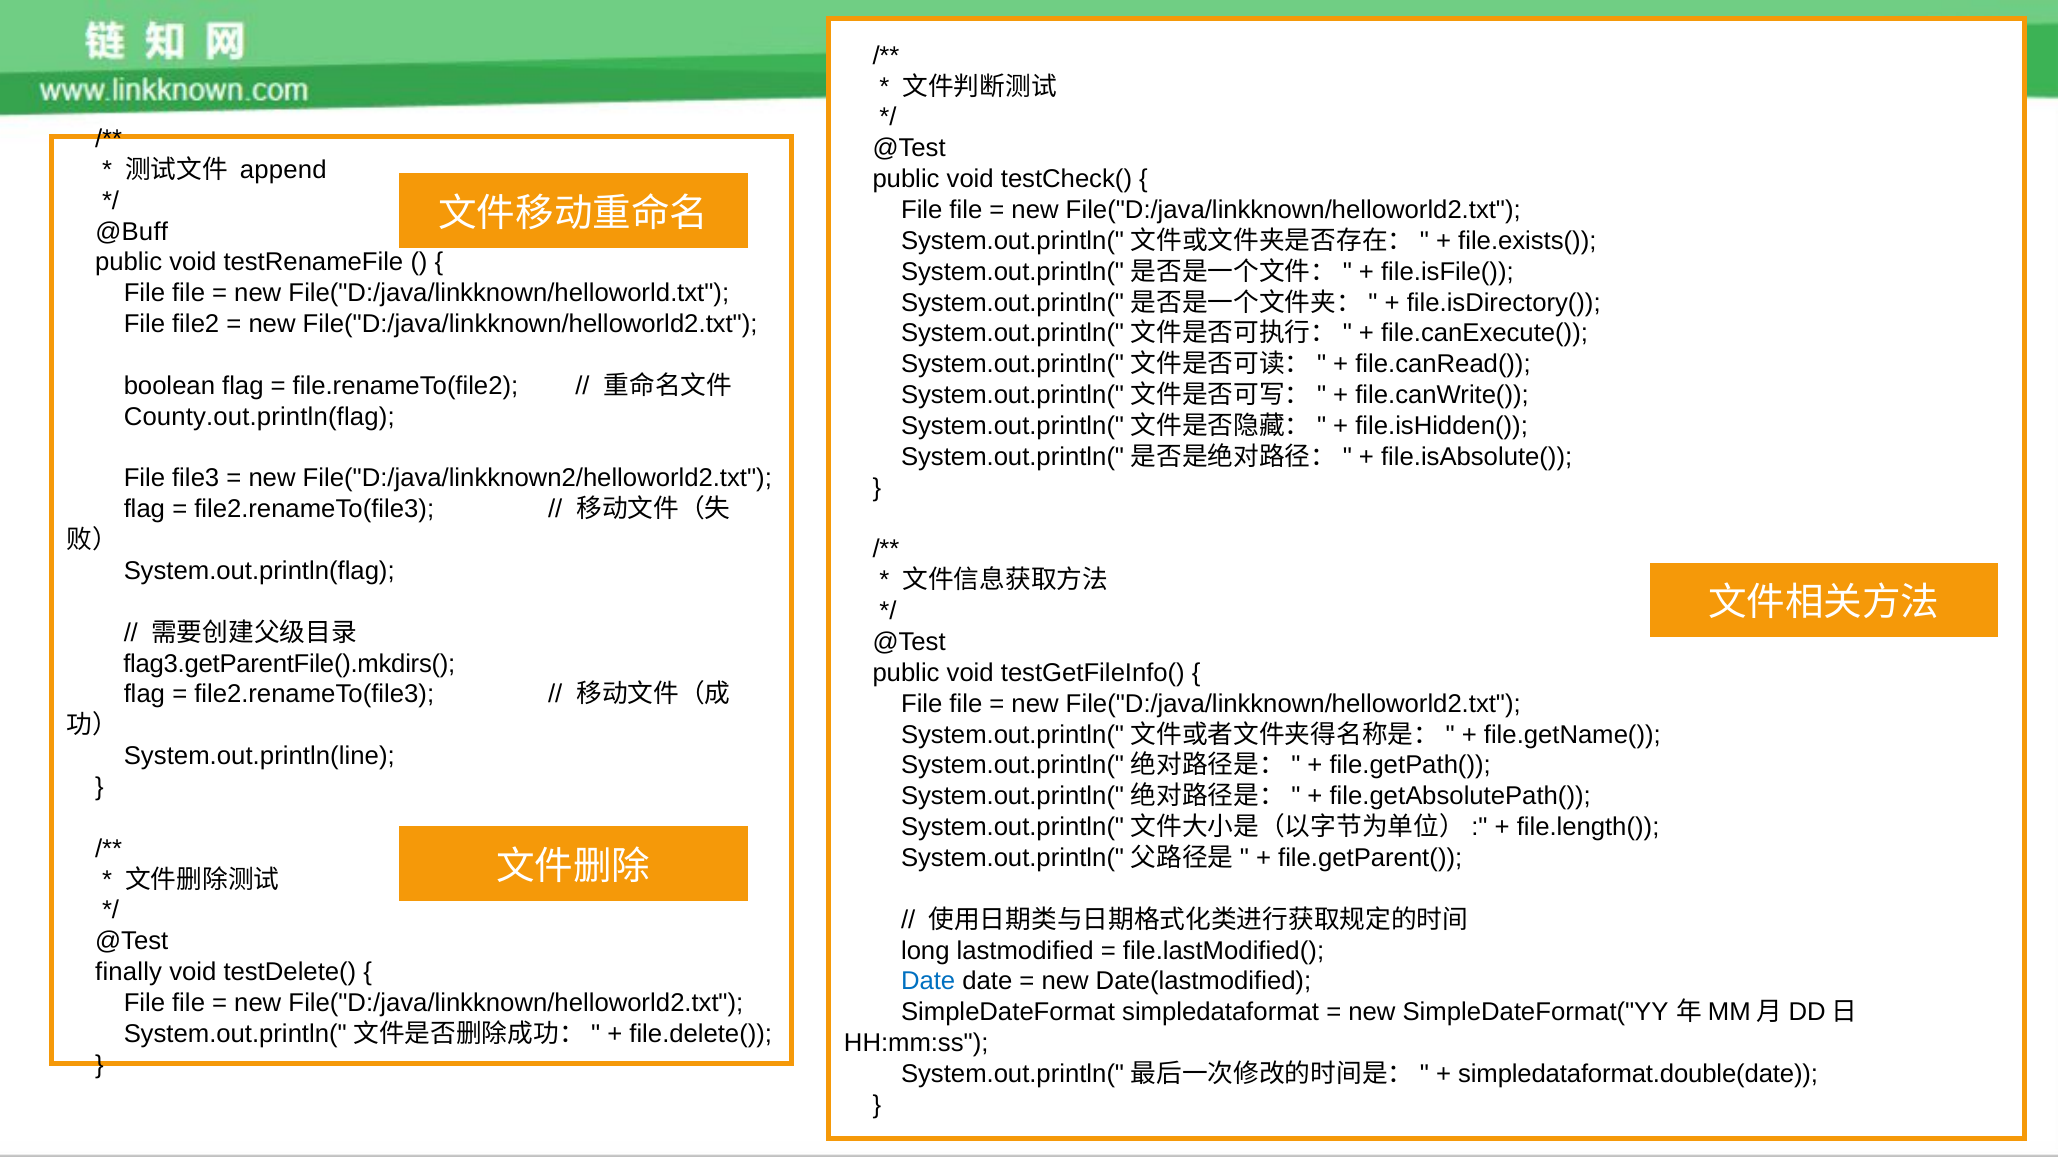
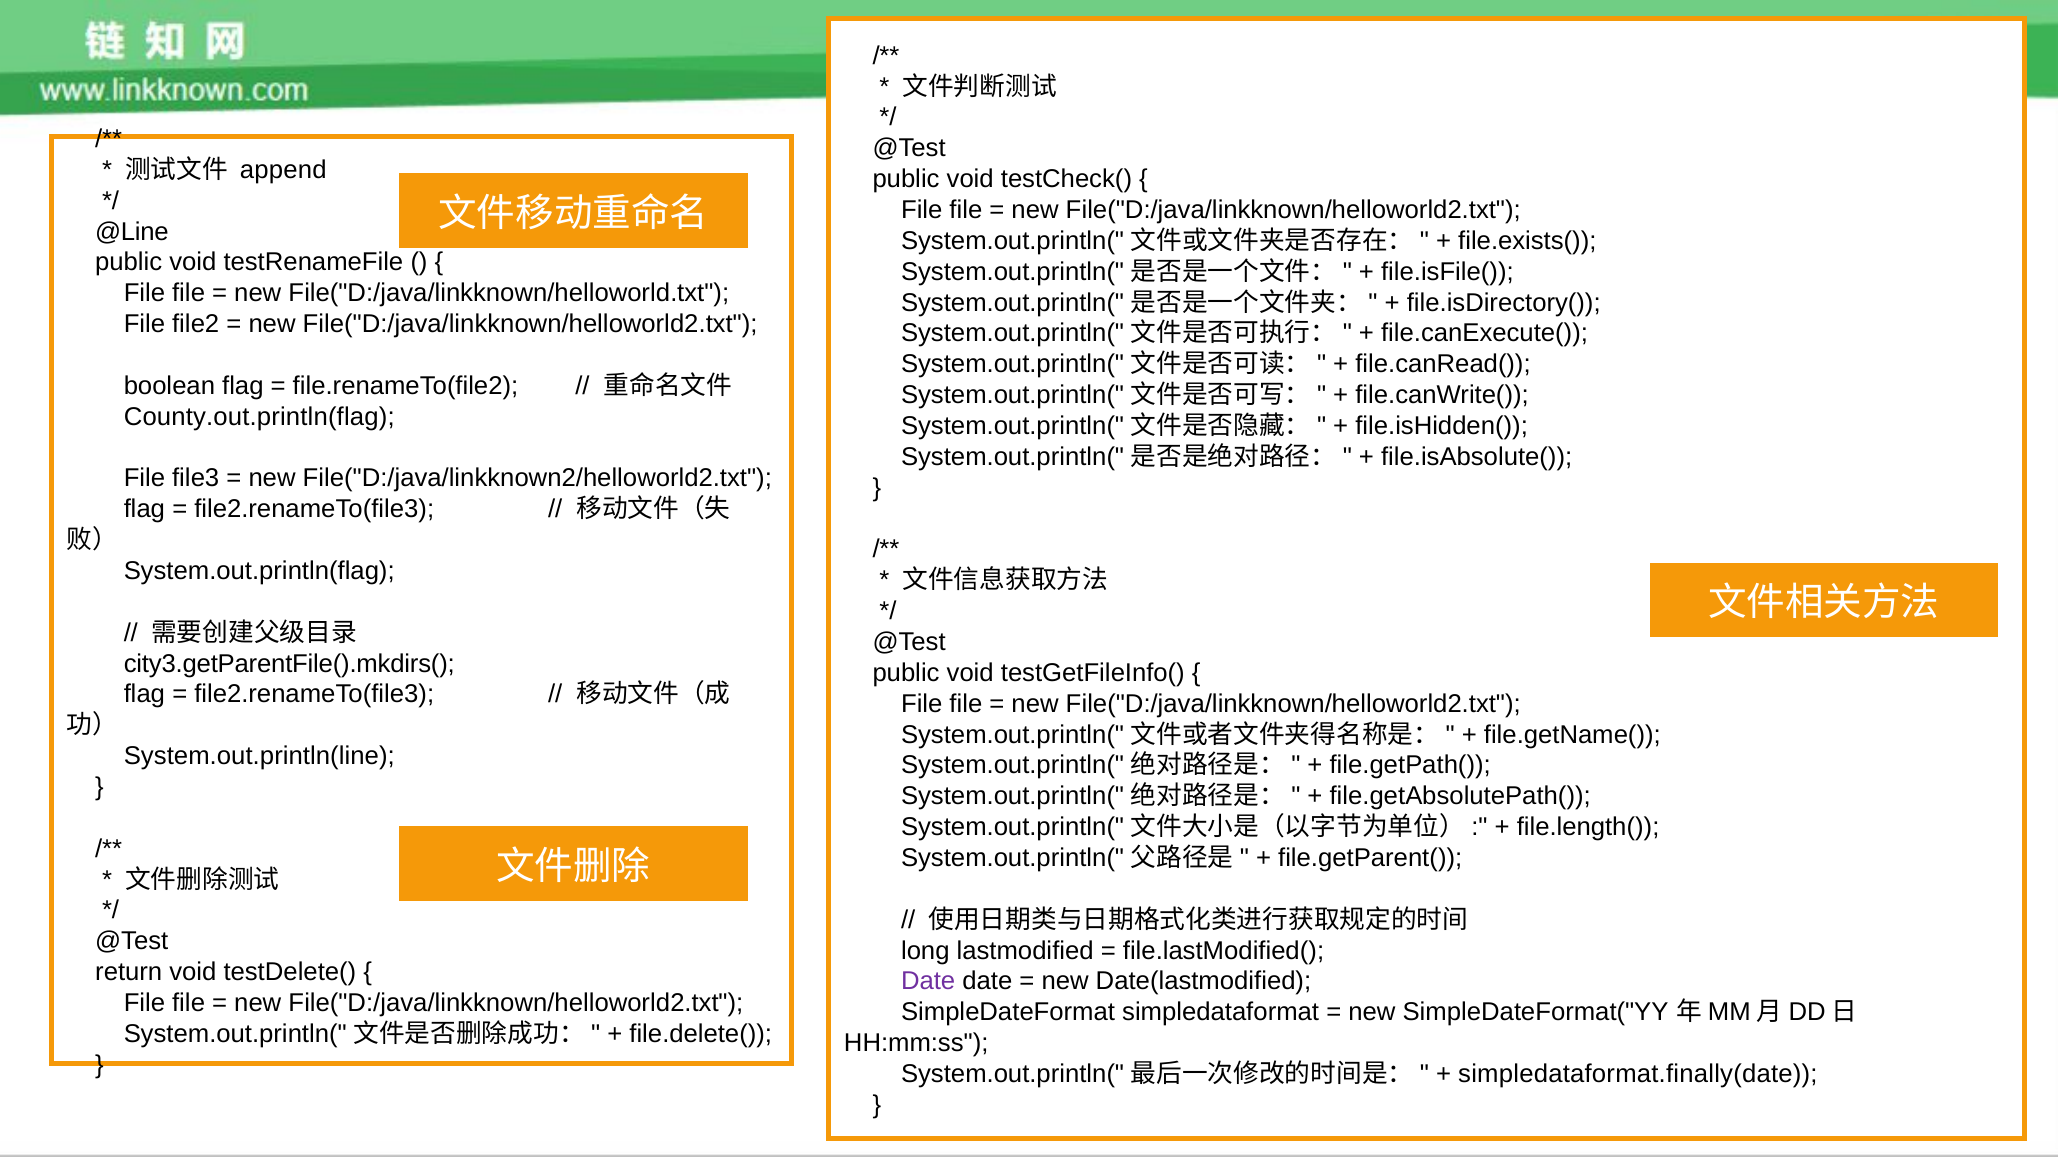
@Buff: @Buff -> @Line (132, 232)
flag3.getParentFile().mkdirs(: flag3.getParentFile().mkdirs( -> city3.getParentFile().mkdirs( (289, 664)
finally: finally -> return (129, 973)
Date colour: blue -> purple (928, 982)
simpledataformat.double(date: simpledataformat.double(date -> simpledataformat.finally(date (1638, 1075)
